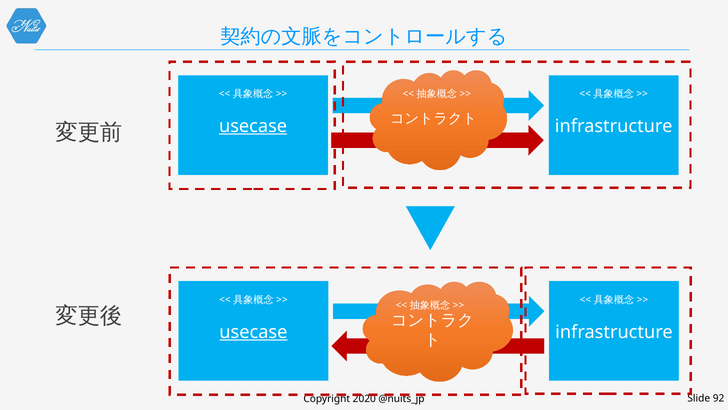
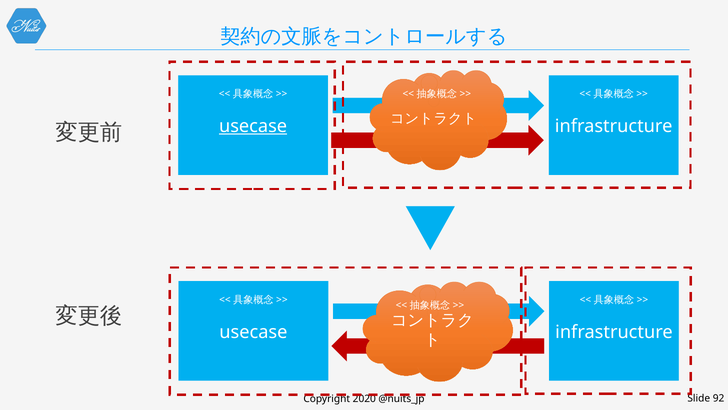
usecase underline: present -> none (253, 332)
